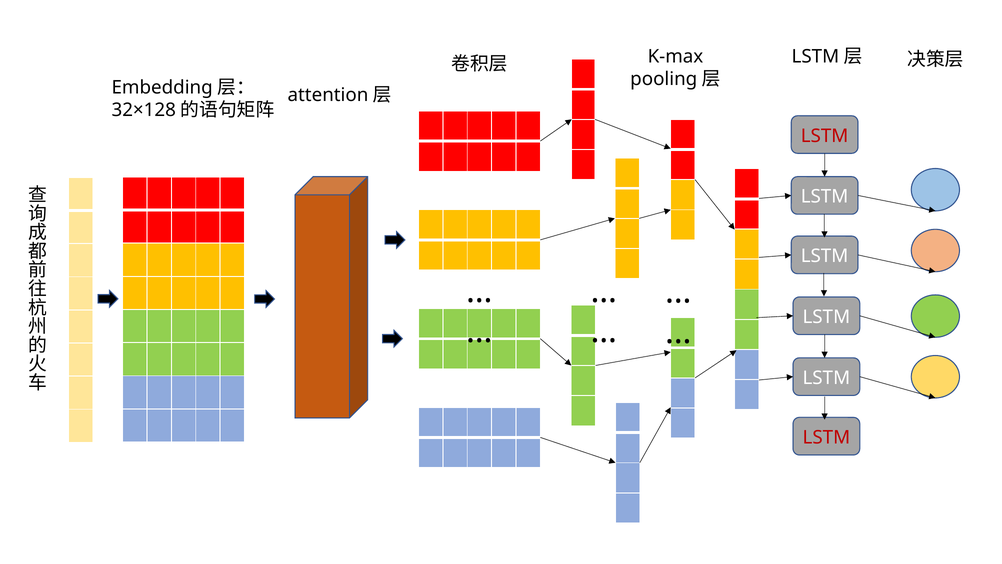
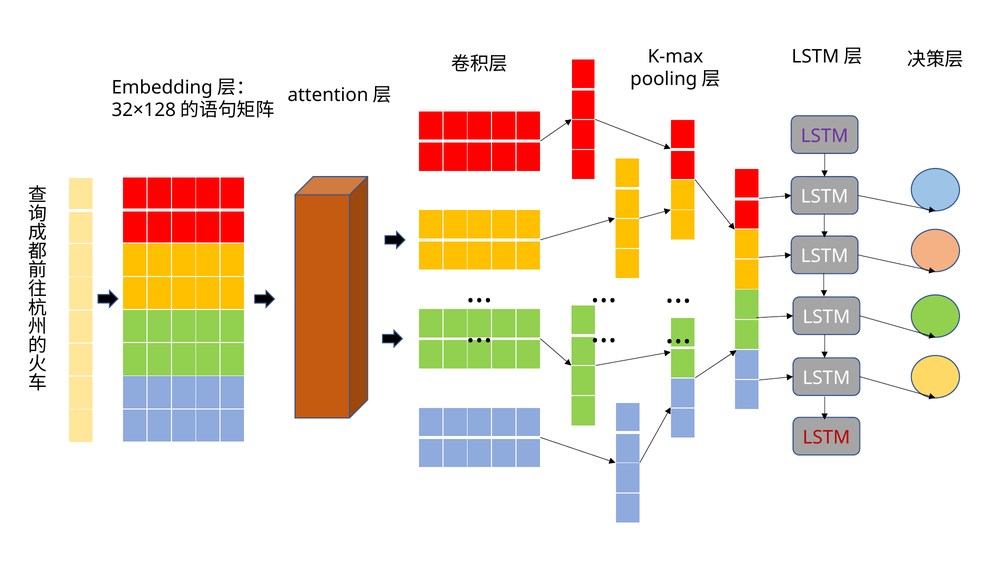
LSTM colour: red -> purple (825, 136)
